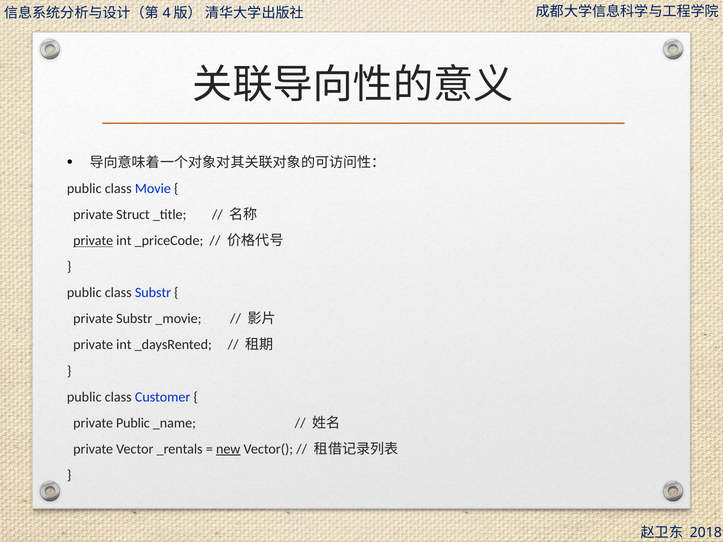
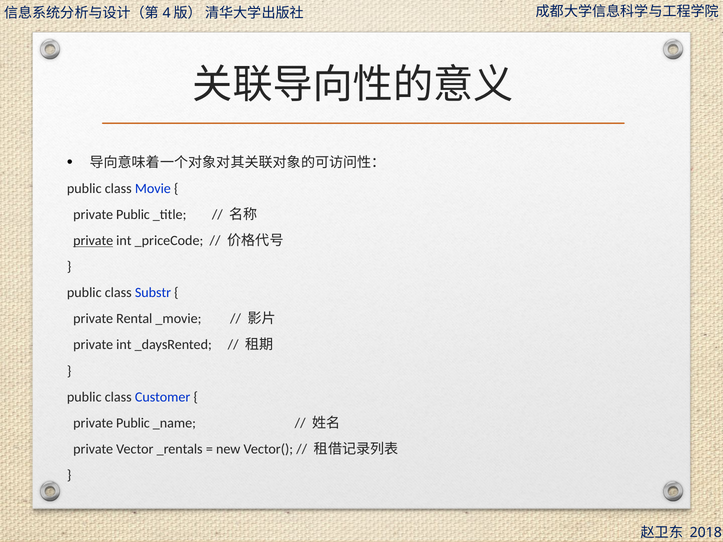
Struct: Struct -> Public (133, 215)
private Substr: Substr -> Rental (134, 319)
new underline: present -> none (228, 449)
